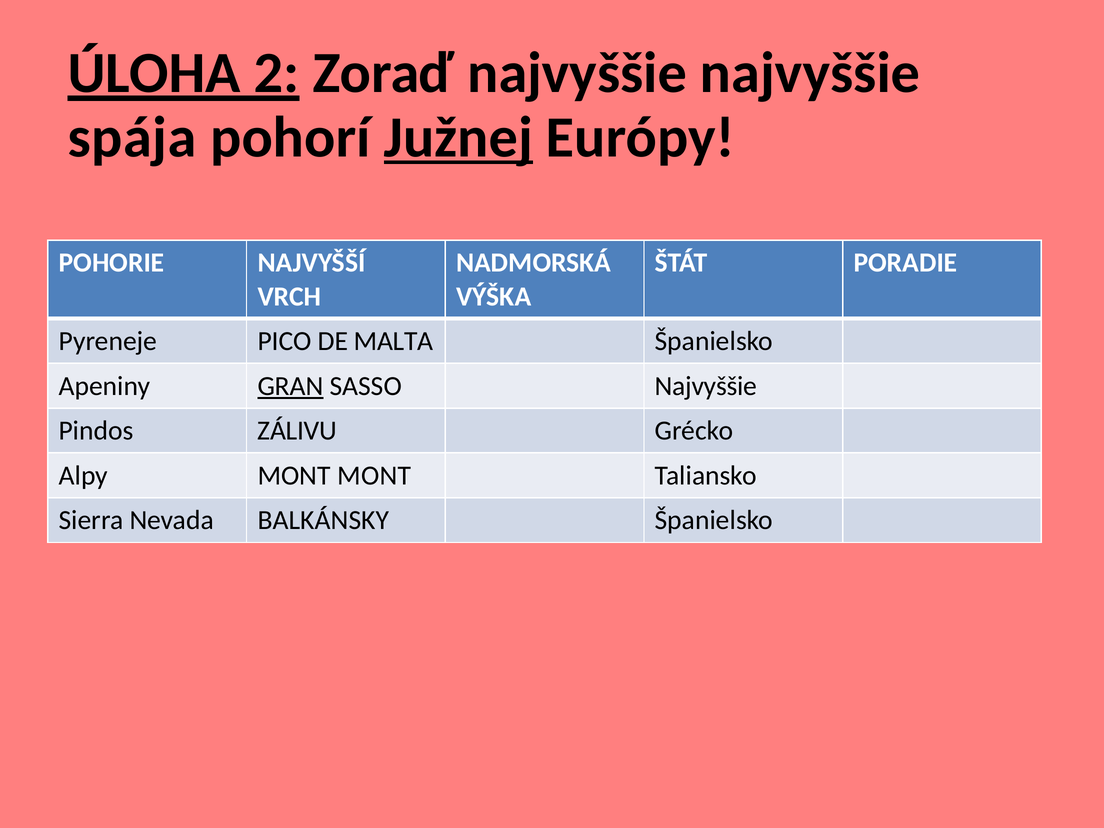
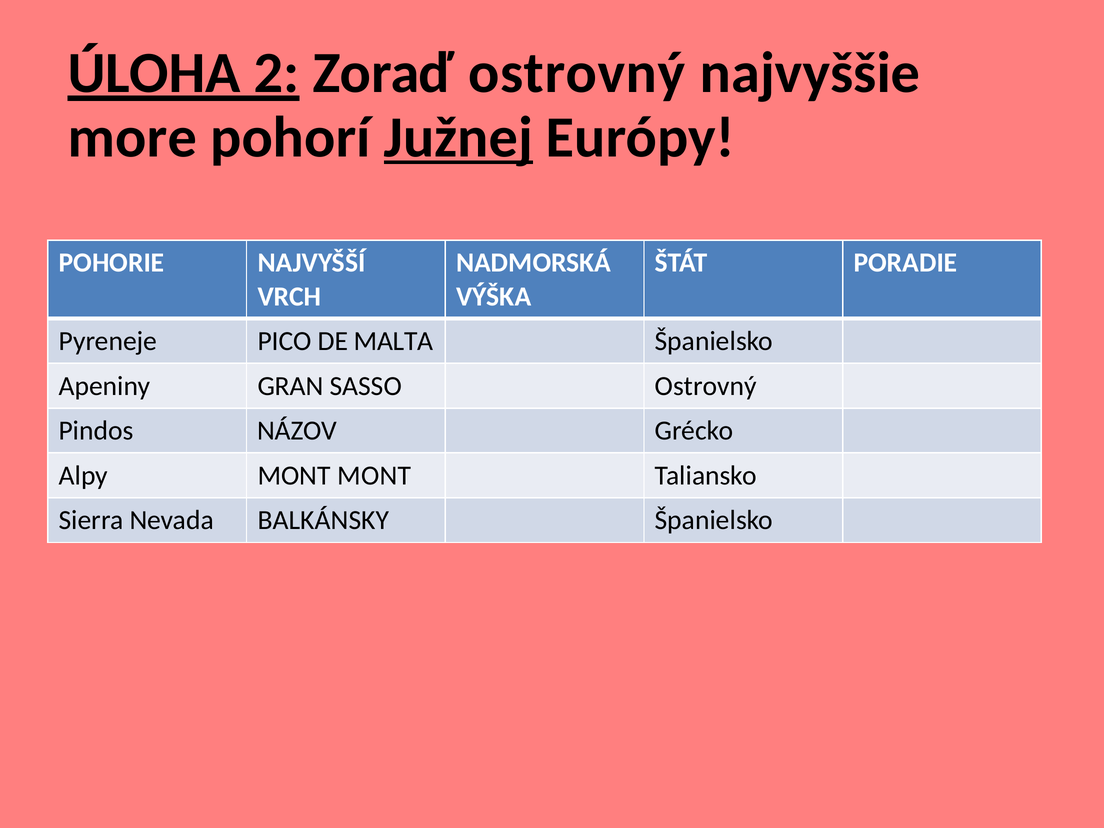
Zoraď najvyššie: najvyššie -> ostrovný (577, 73)
spája: spája -> more (132, 137)
GRAN underline: present -> none (291, 386)
SASSO Najvyššie: Najvyššie -> Ostrovný (706, 386)
ZÁLIVU: ZÁLIVU -> NÁZOV (297, 431)
